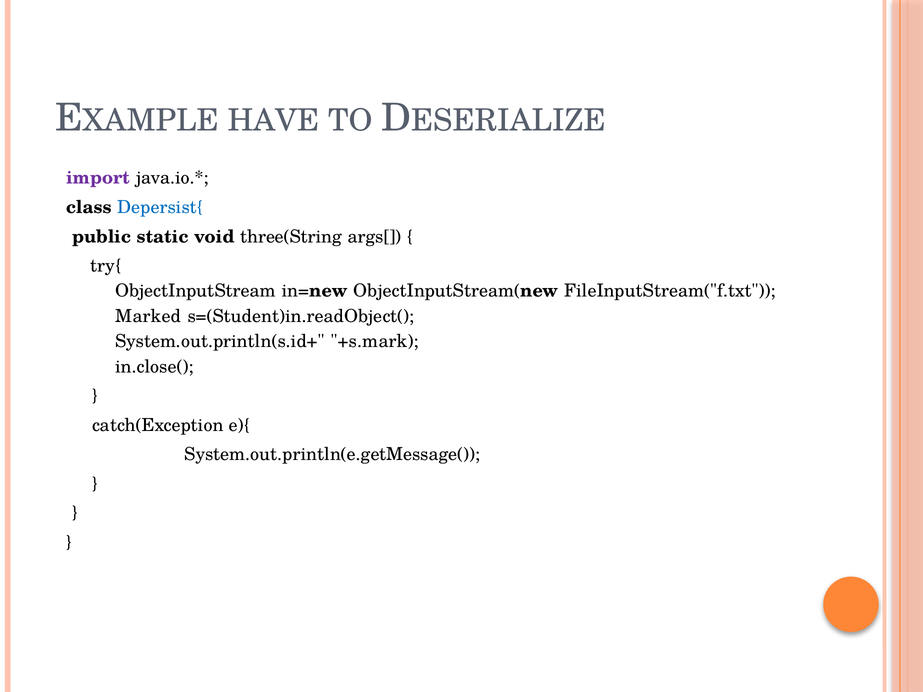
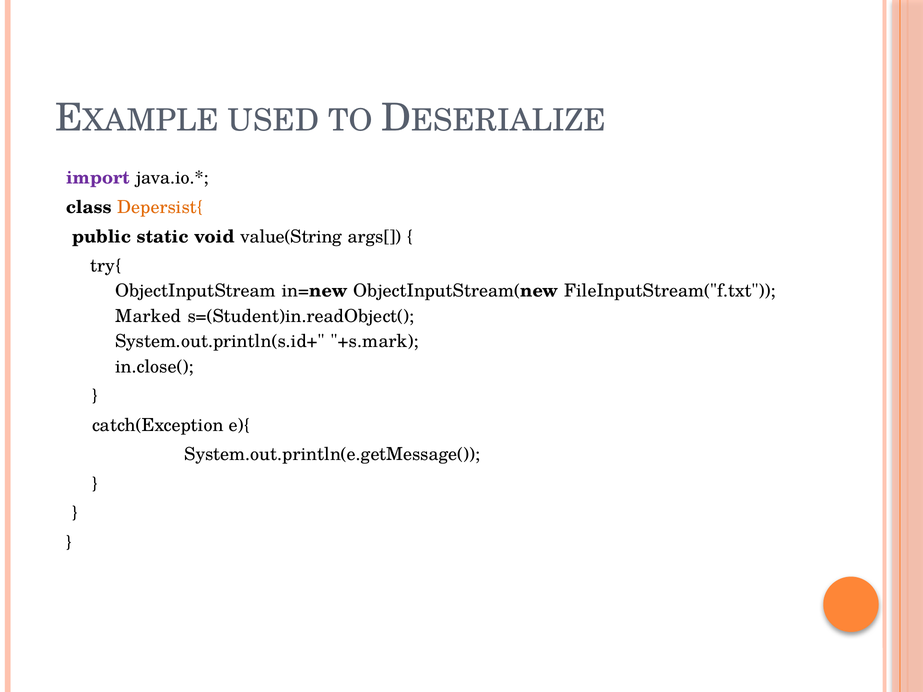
HAVE: HAVE -> USED (273, 121)
Depersist{ colour: blue -> orange (160, 207)
three(String: three(String -> value(String (291, 237)
